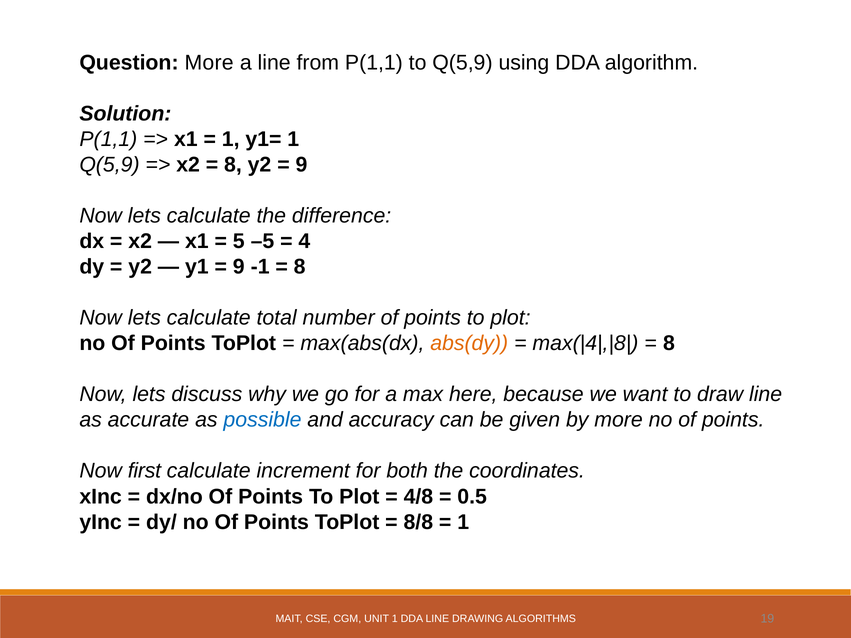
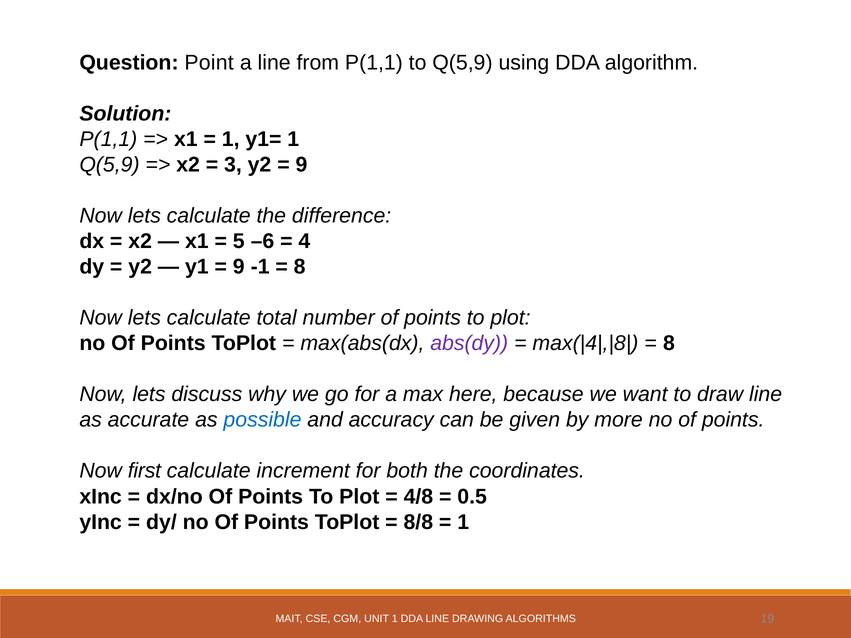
Question More: More -> Point (209, 63)
8: 8 -> 3 (233, 165)
–5: –5 -> –6 (262, 241)
abs(dy colour: orange -> purple (469, 343)
